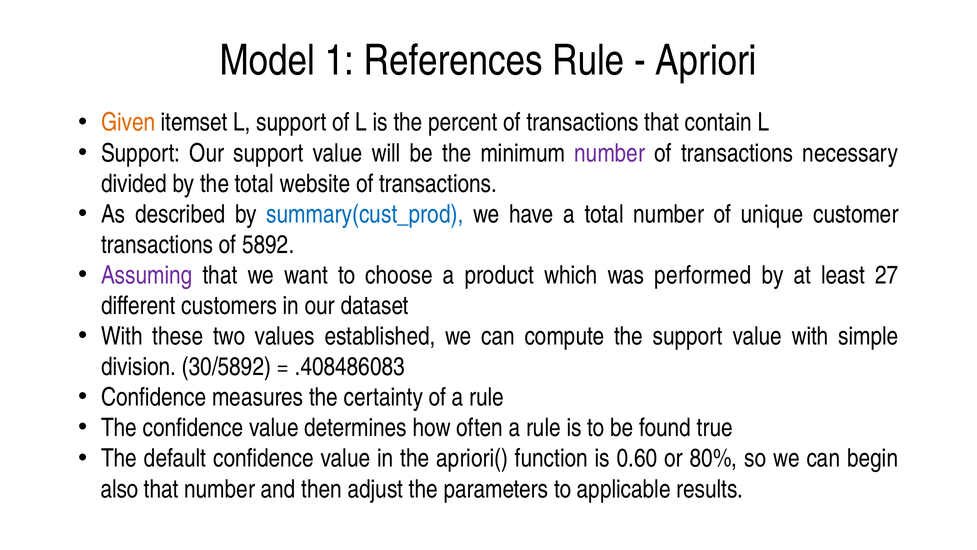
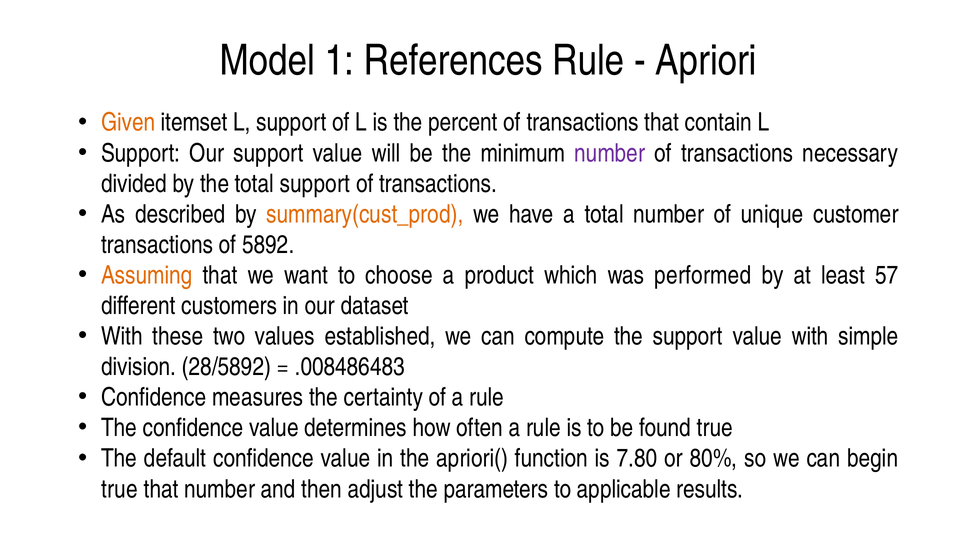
total website: website -> support (315, 184)
summary(cust_prod colour: blue -> orange (365, 214)
Assuming colour: purple -> orange (147, 275)
27: 27 -> 57 (887, 275)
30/5892: 30/5892 -> 28/5892 (226, 367)
.408486083: .408486083 -> .008486483 (350, 367)
0.60: 0.60 -> 7.80 (637, 458)
also: also -> true (119, 489)
